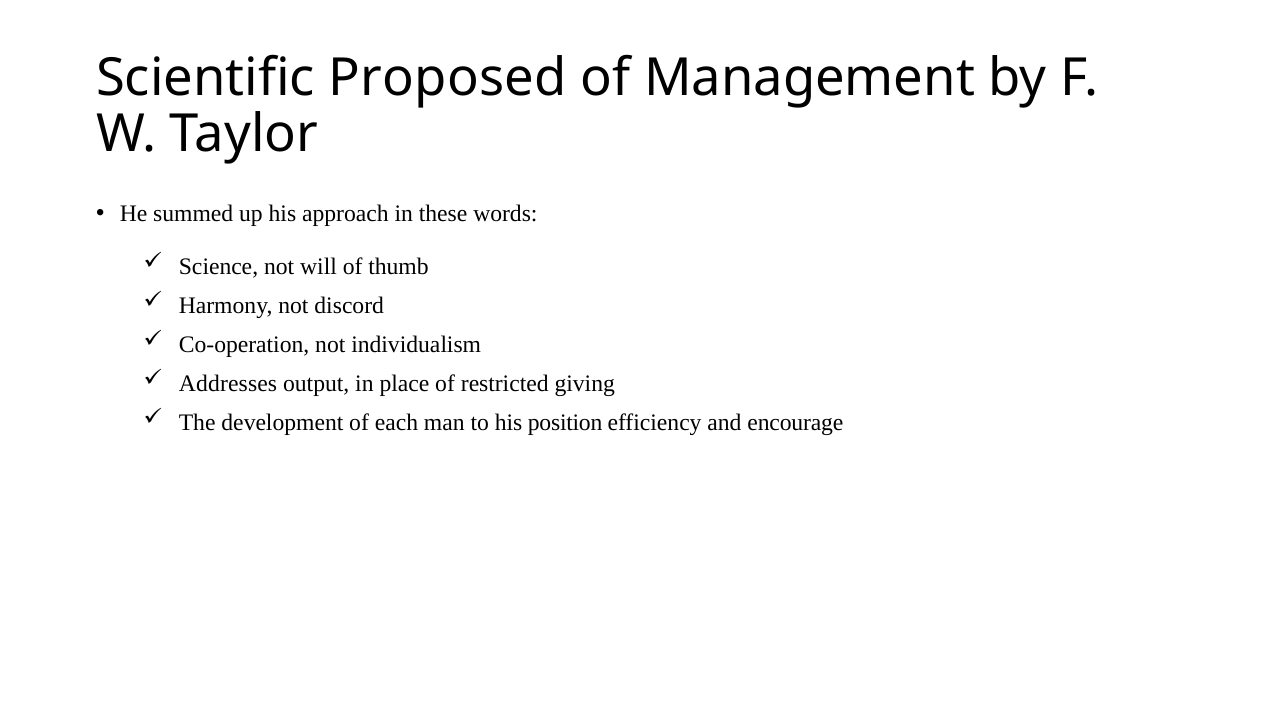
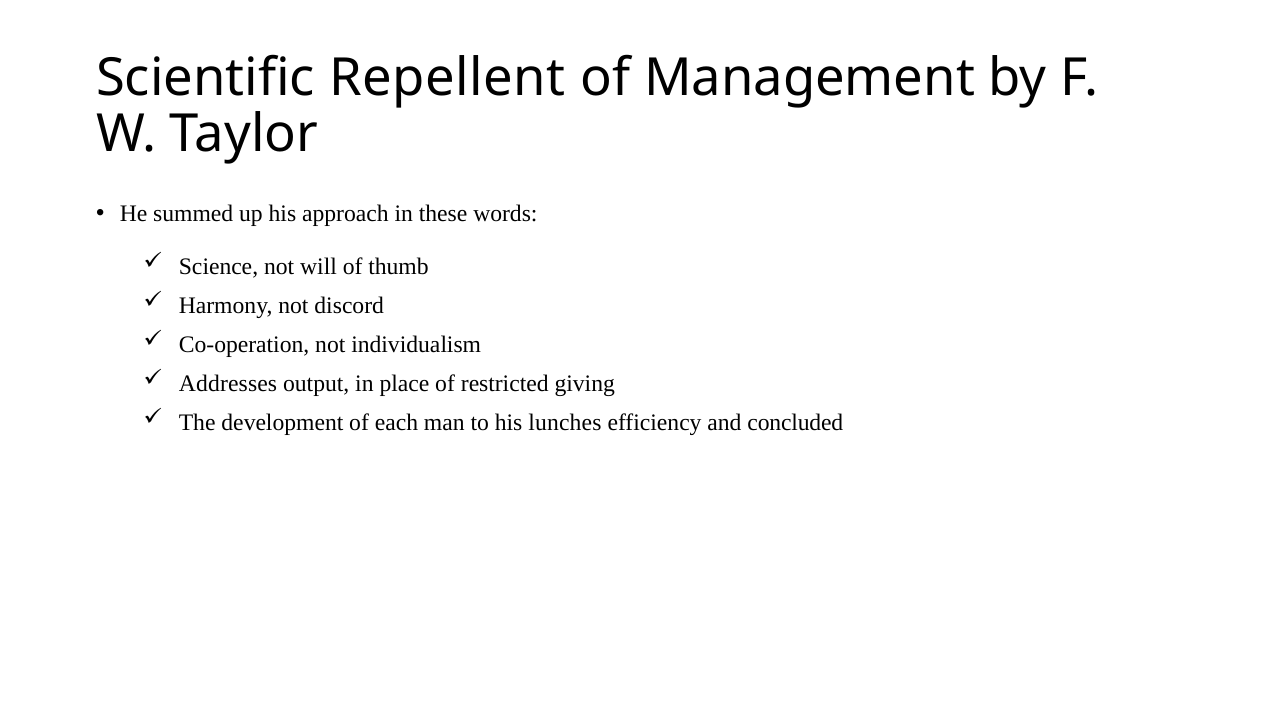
Proposed: Proposed -> Repellent (448, 78)
position: position -> lunches (565, 423)
encourage: encourage -> concluded (795, 423)
